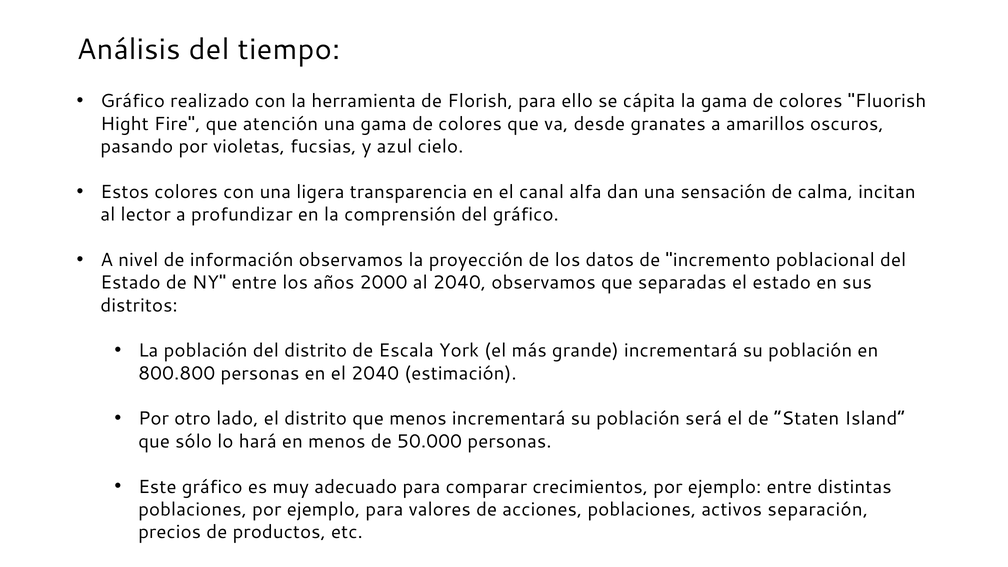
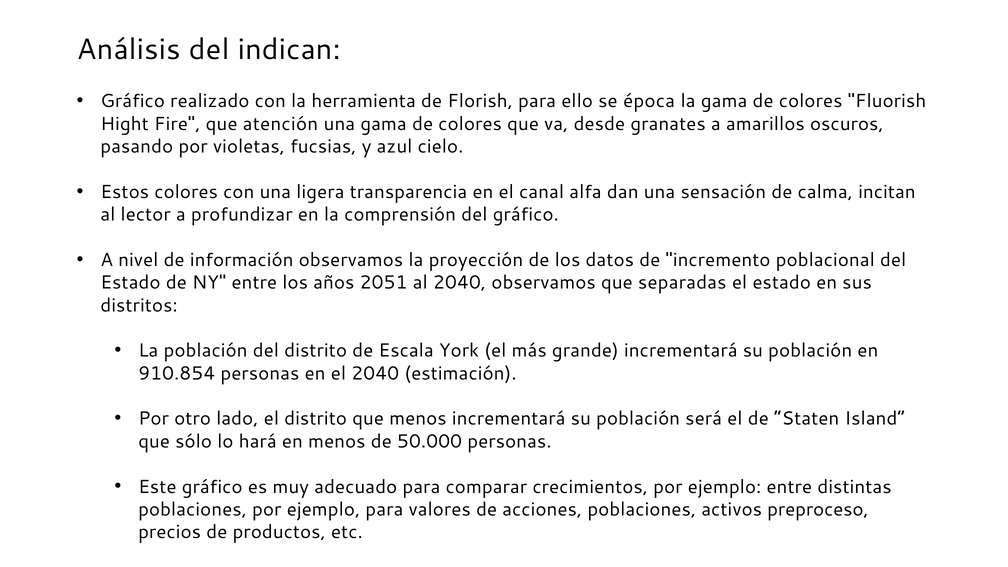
tiempo: tiempo -> indican (289, 50)
cápita: cápita -> época (649, 101)
2000: 2000 -> 2051 (384, 283)
800.800: 800.800 -> 910.854 (177, 373)
separación: separación -> preproceso (818, 509)
